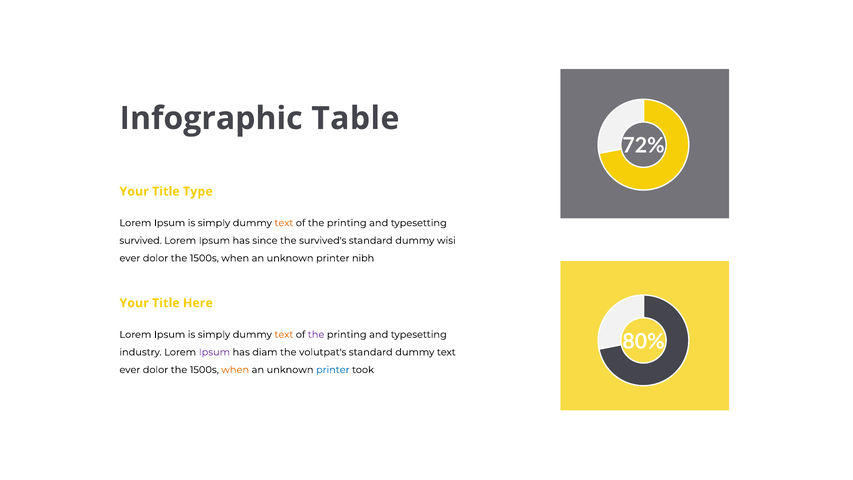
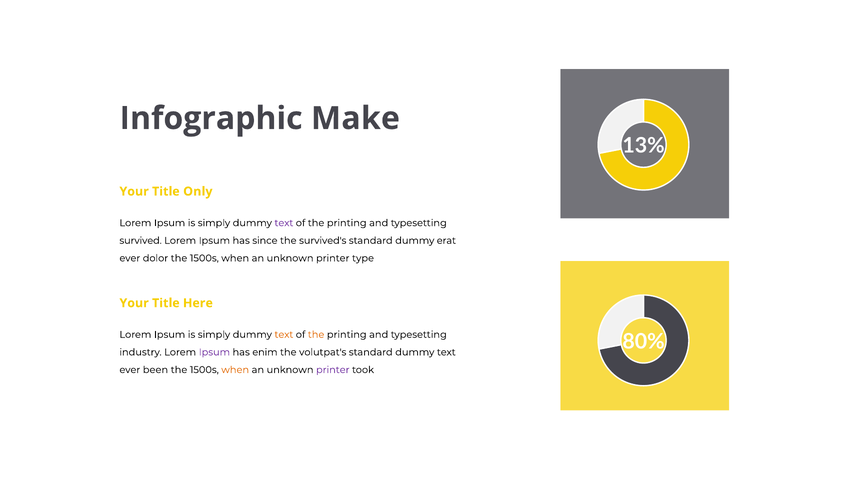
Table: Table -> Make (355, 118)
72%: 72% -> 13% (644, 146)
Type: Type -> Only (198, 191)
text colour: orange -> purple (284, 223)
wisi: wisi -> erat (446, 240)
nibh: nibh -> type (363, 258)
the colour: purple -> orange (316, 334)
diam: diam -> enim (265, 352)
dolor: dolor -> been (155, 370)
printer colour: blue -> purple (333, 370)
